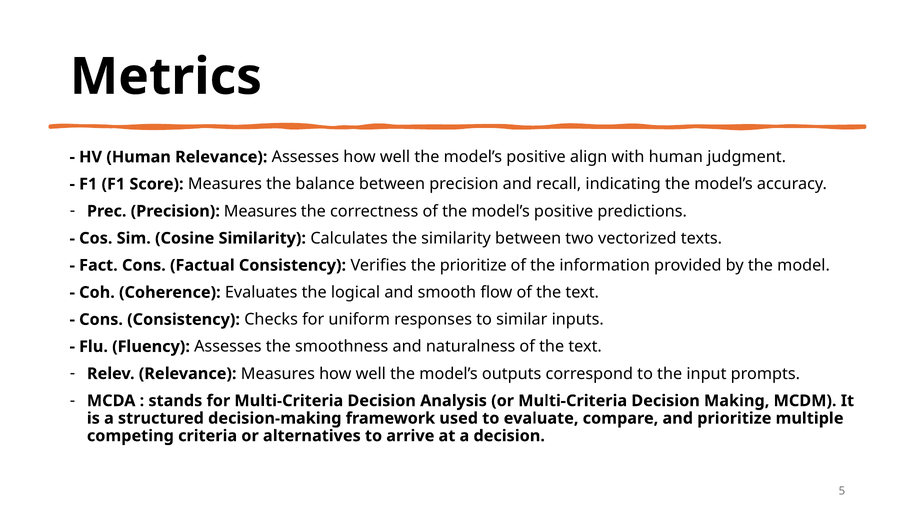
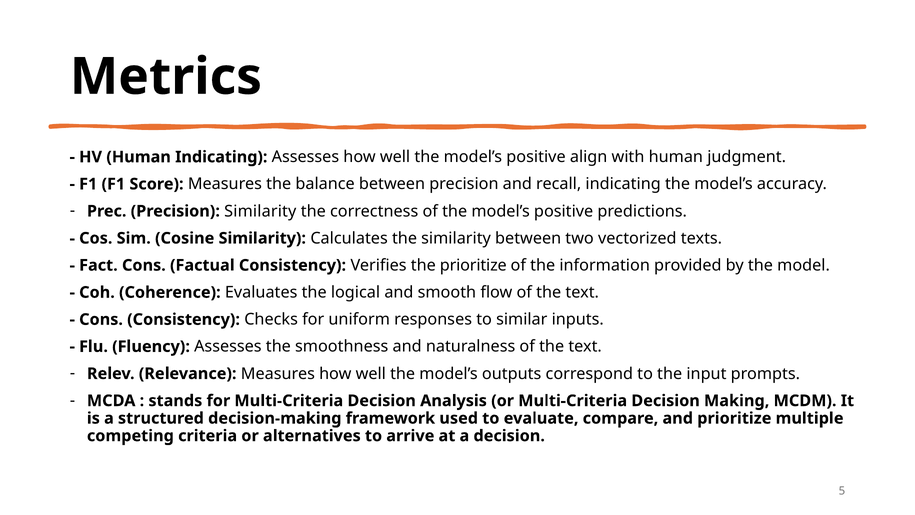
Human Relevance: Relevance -> Indicating (221, 157)
Precision Measures: Measures -> Similarity (260, 211)
